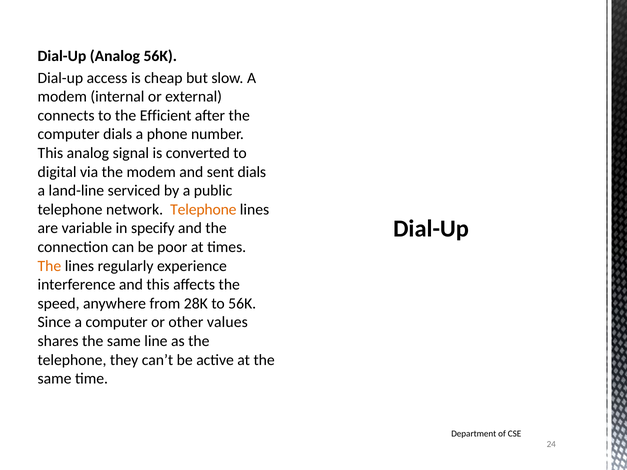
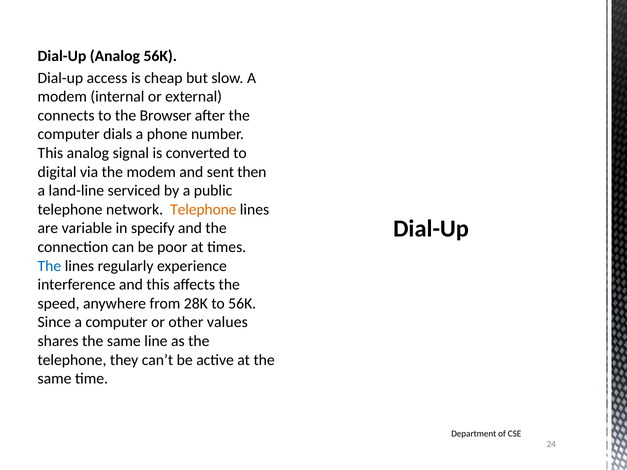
Efficient: Efficient -> Browser (166, 116)
sent dials: dials -> then (252, 172)
The colour: orange -> blue (49, 266)
